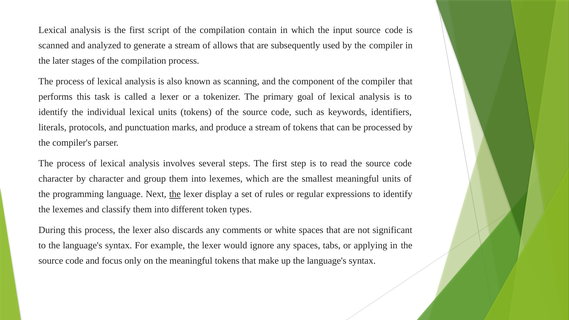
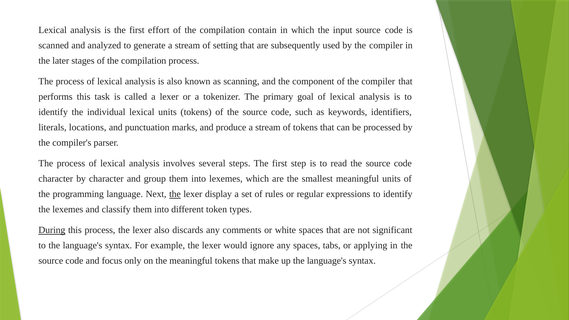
script: script -> effort (159, 30)
allows: allows -> setting (225, 46)
protocols: protocols -> locations (88, 127)
During underline: none -> present (52, 230)
